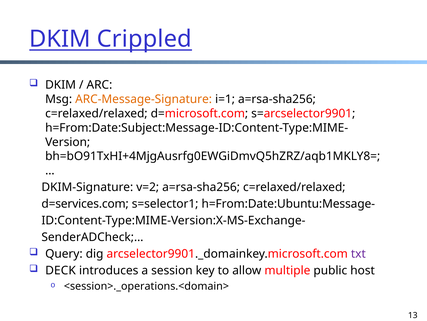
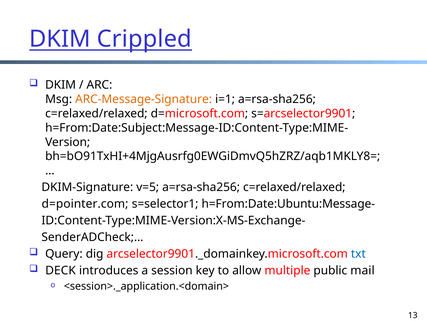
v=2: v=2 -> v=5 (148, 187)
d=services.com: d=services.com -> d=pointer.com (85, 203)
txt colour: purple -> blue (358, 253)
host: host -> mail (363, 270)
<session>._operations.<domain>: <session>._operations.<domain> -> <session>._application.<domain> (146, 285)
